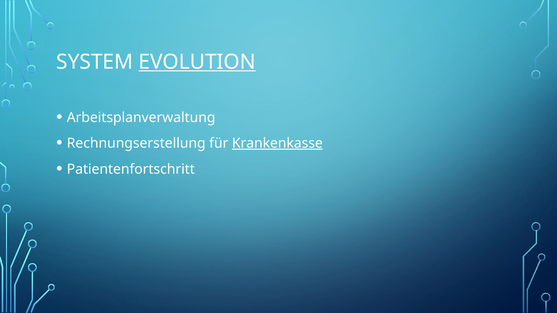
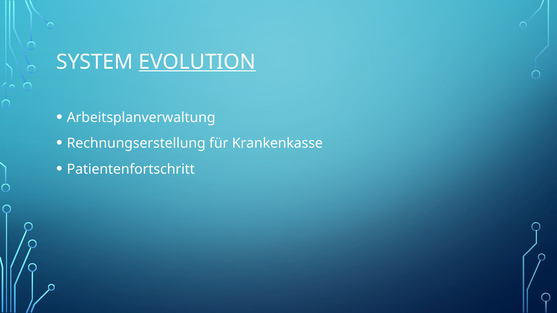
Krankenkasse underline: present -> none (277, 143)
